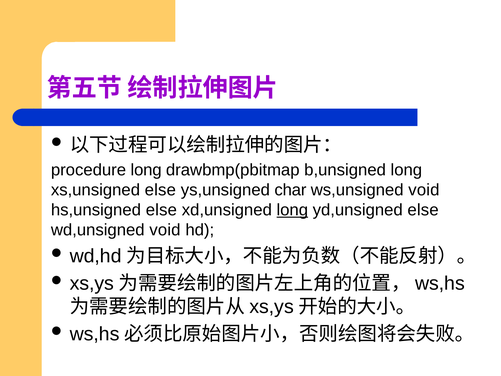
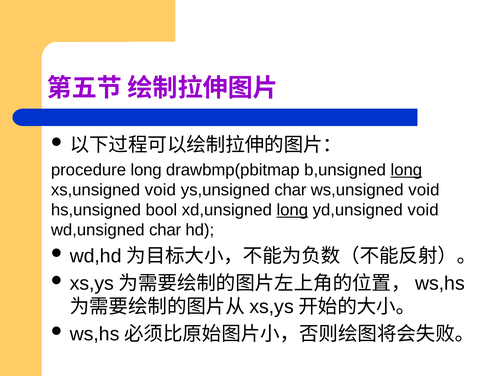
long underline: none -> present (406, 170)
xs,unsigned else: else -> void (160, 190)
hs,unsigned else: else -> bool (161, 210)
yd,unsigned else: else -> void (423, 210)
wd,unsigned void: void -> char (165, 230)
